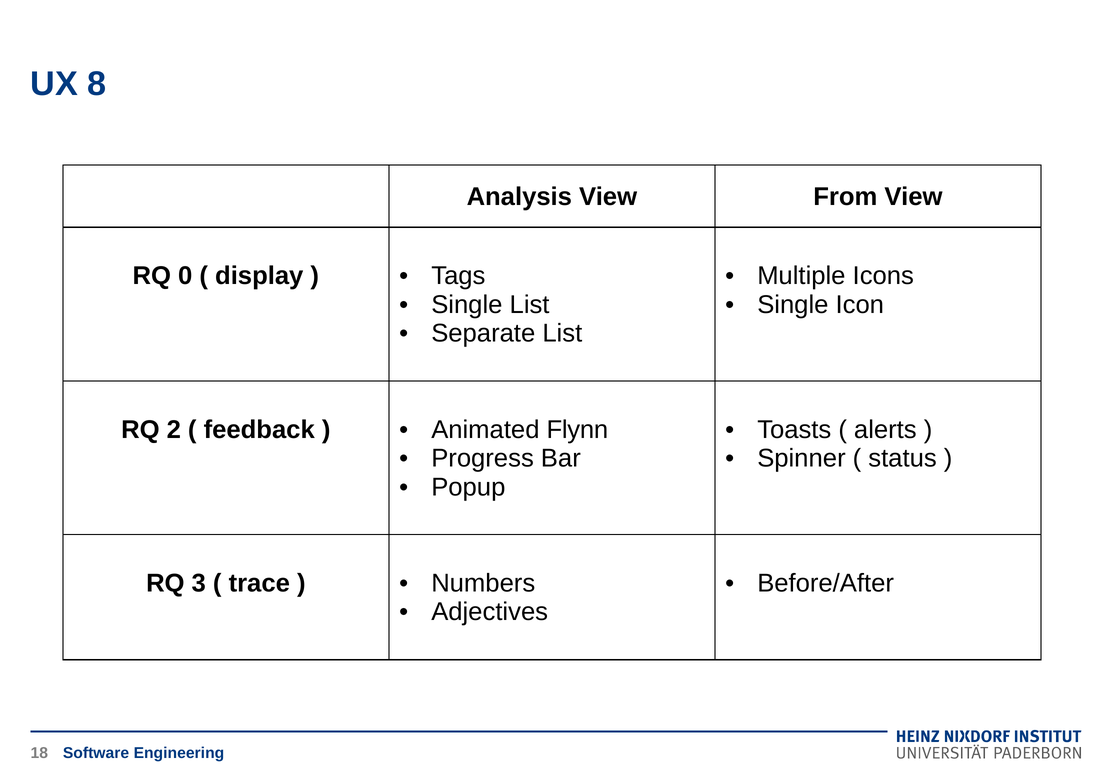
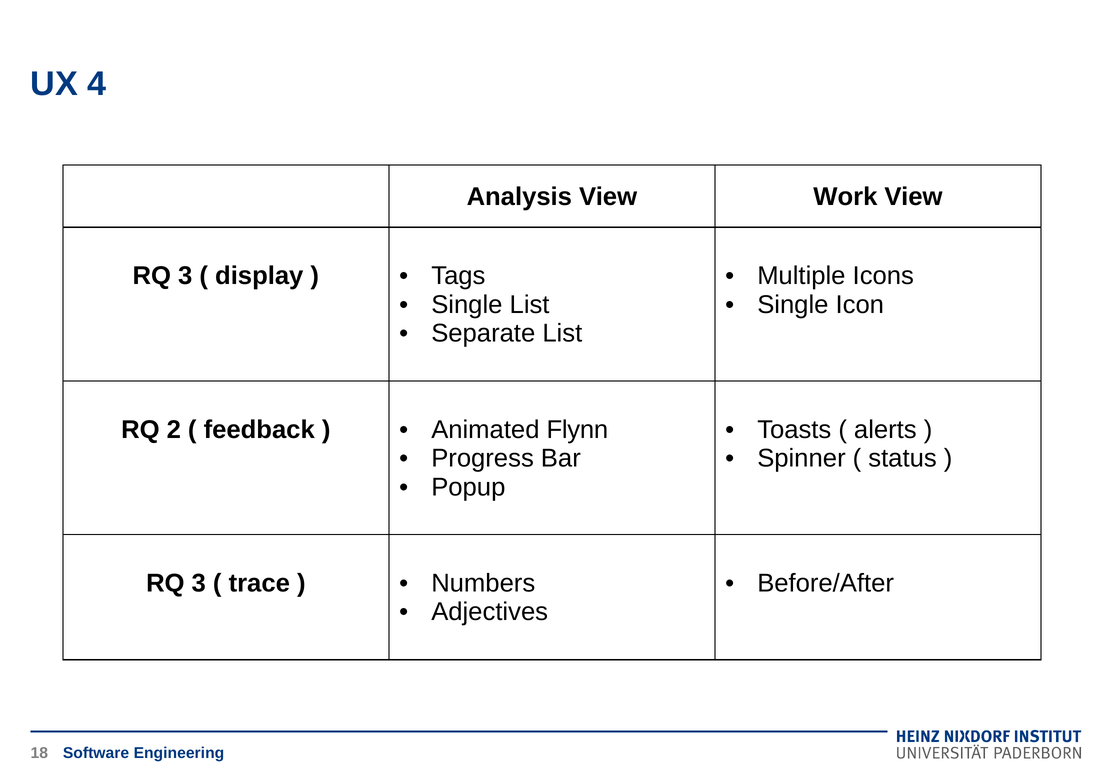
8: 8 -> 4 (97, 84)
From: From -> Work (845, 197)
0: 0 -> 3 (185, 276)
